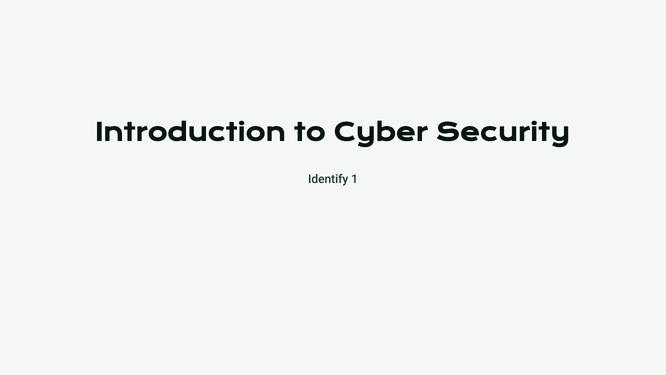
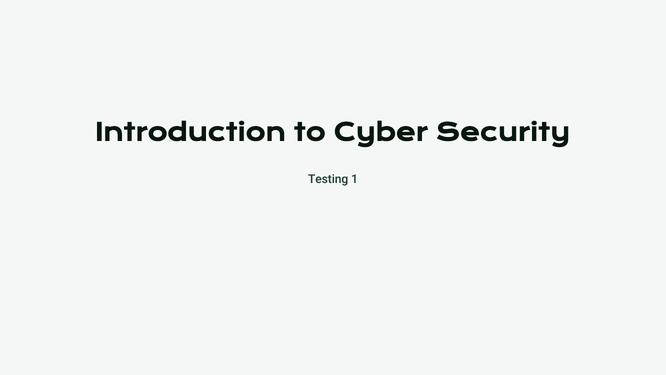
Identify: Identify -> Testing (328, 179)
